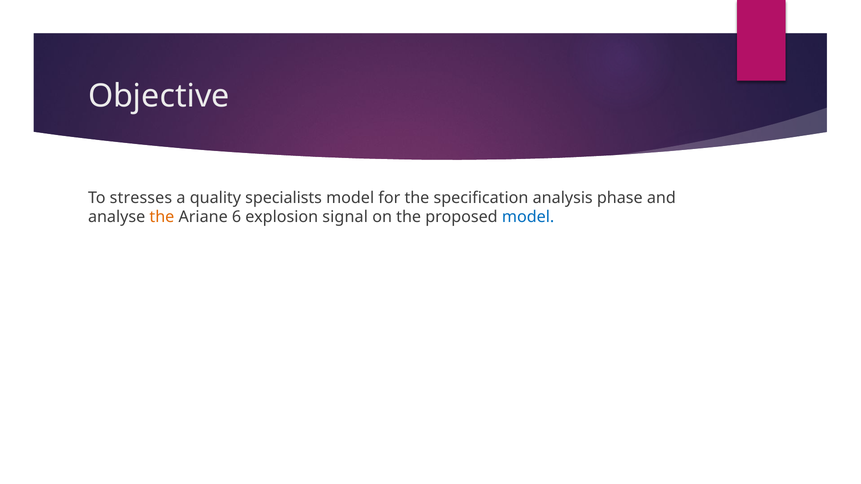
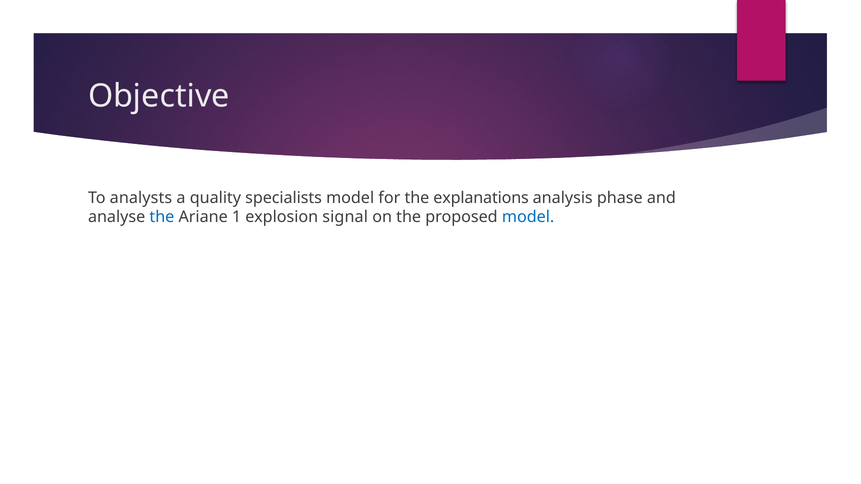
stresses: stresses -> analysts (141, 198)
specification: specification -> explanations (481, 198)
the colour: orange -> blue (162, 217)
6: 6 -> 1 (237, 217)
